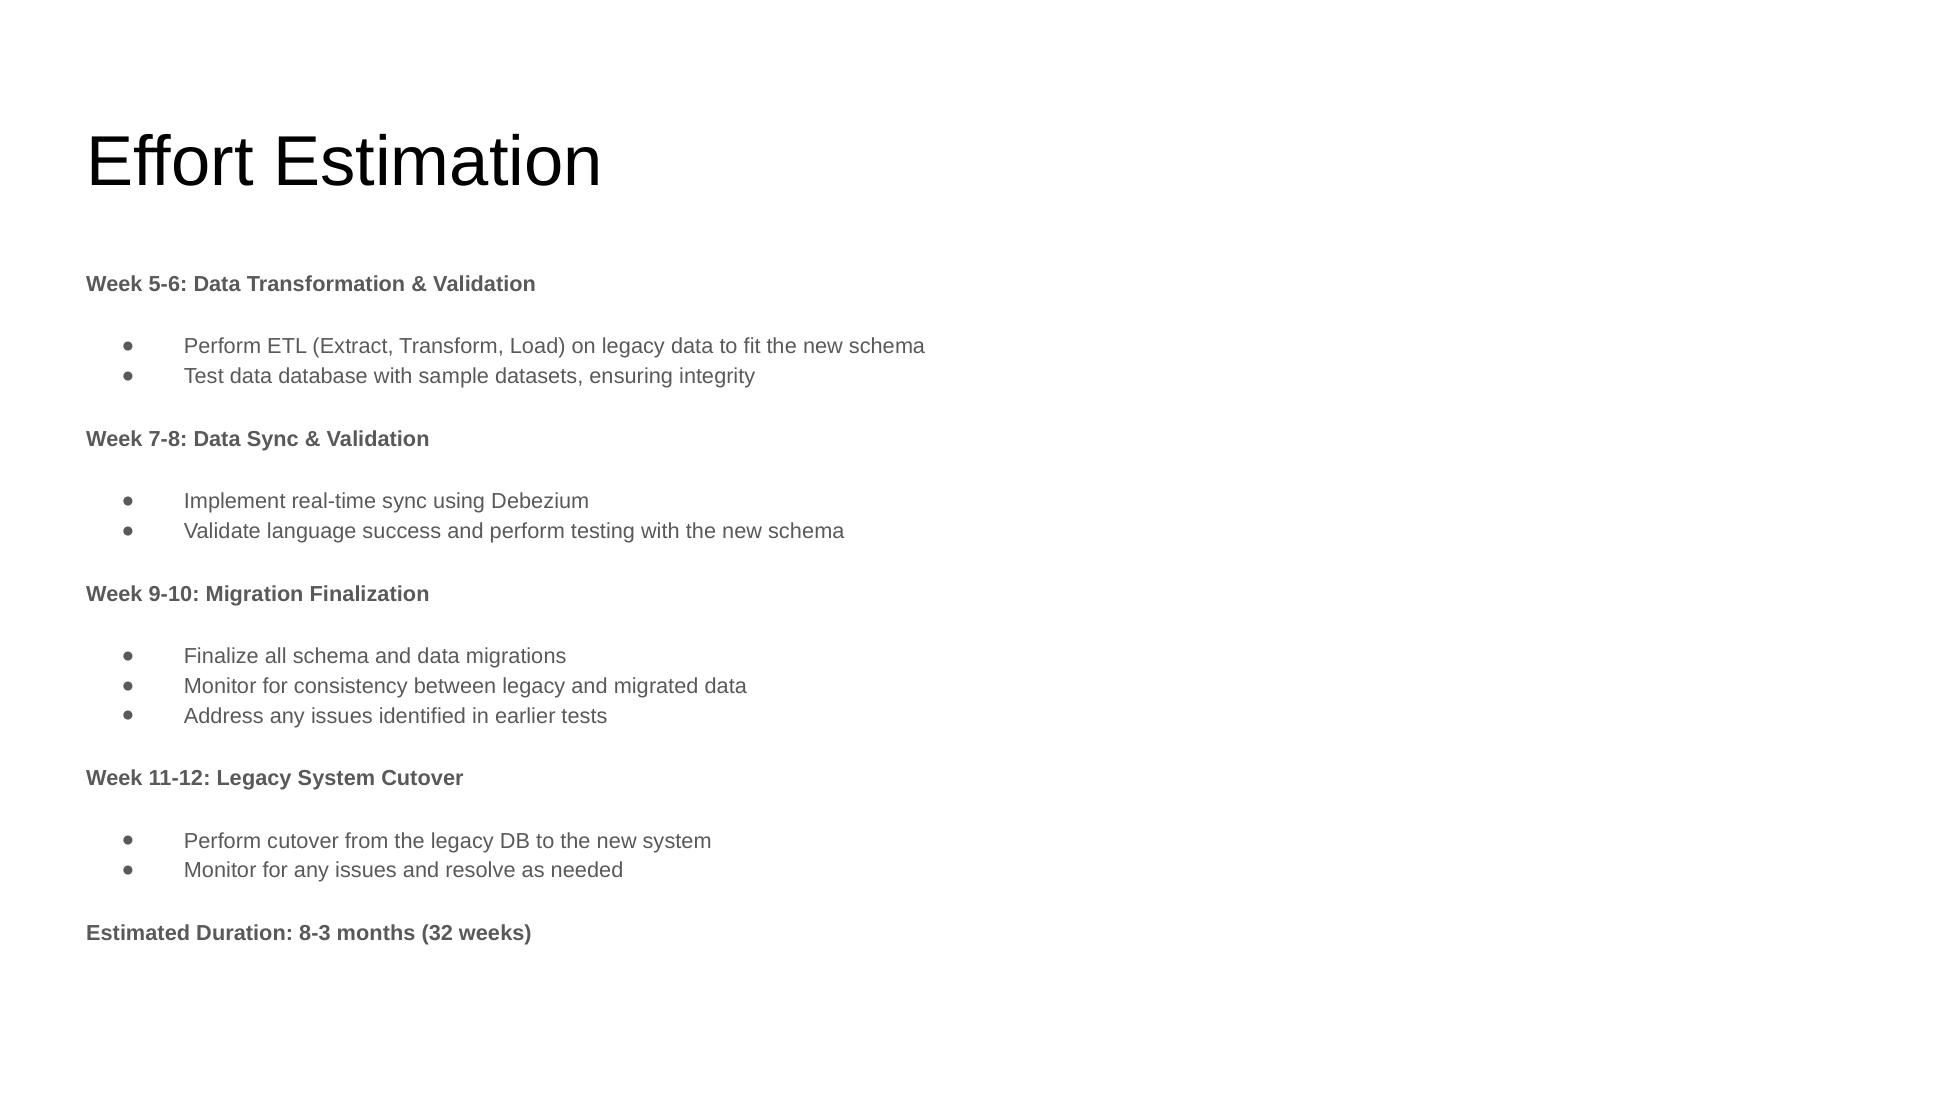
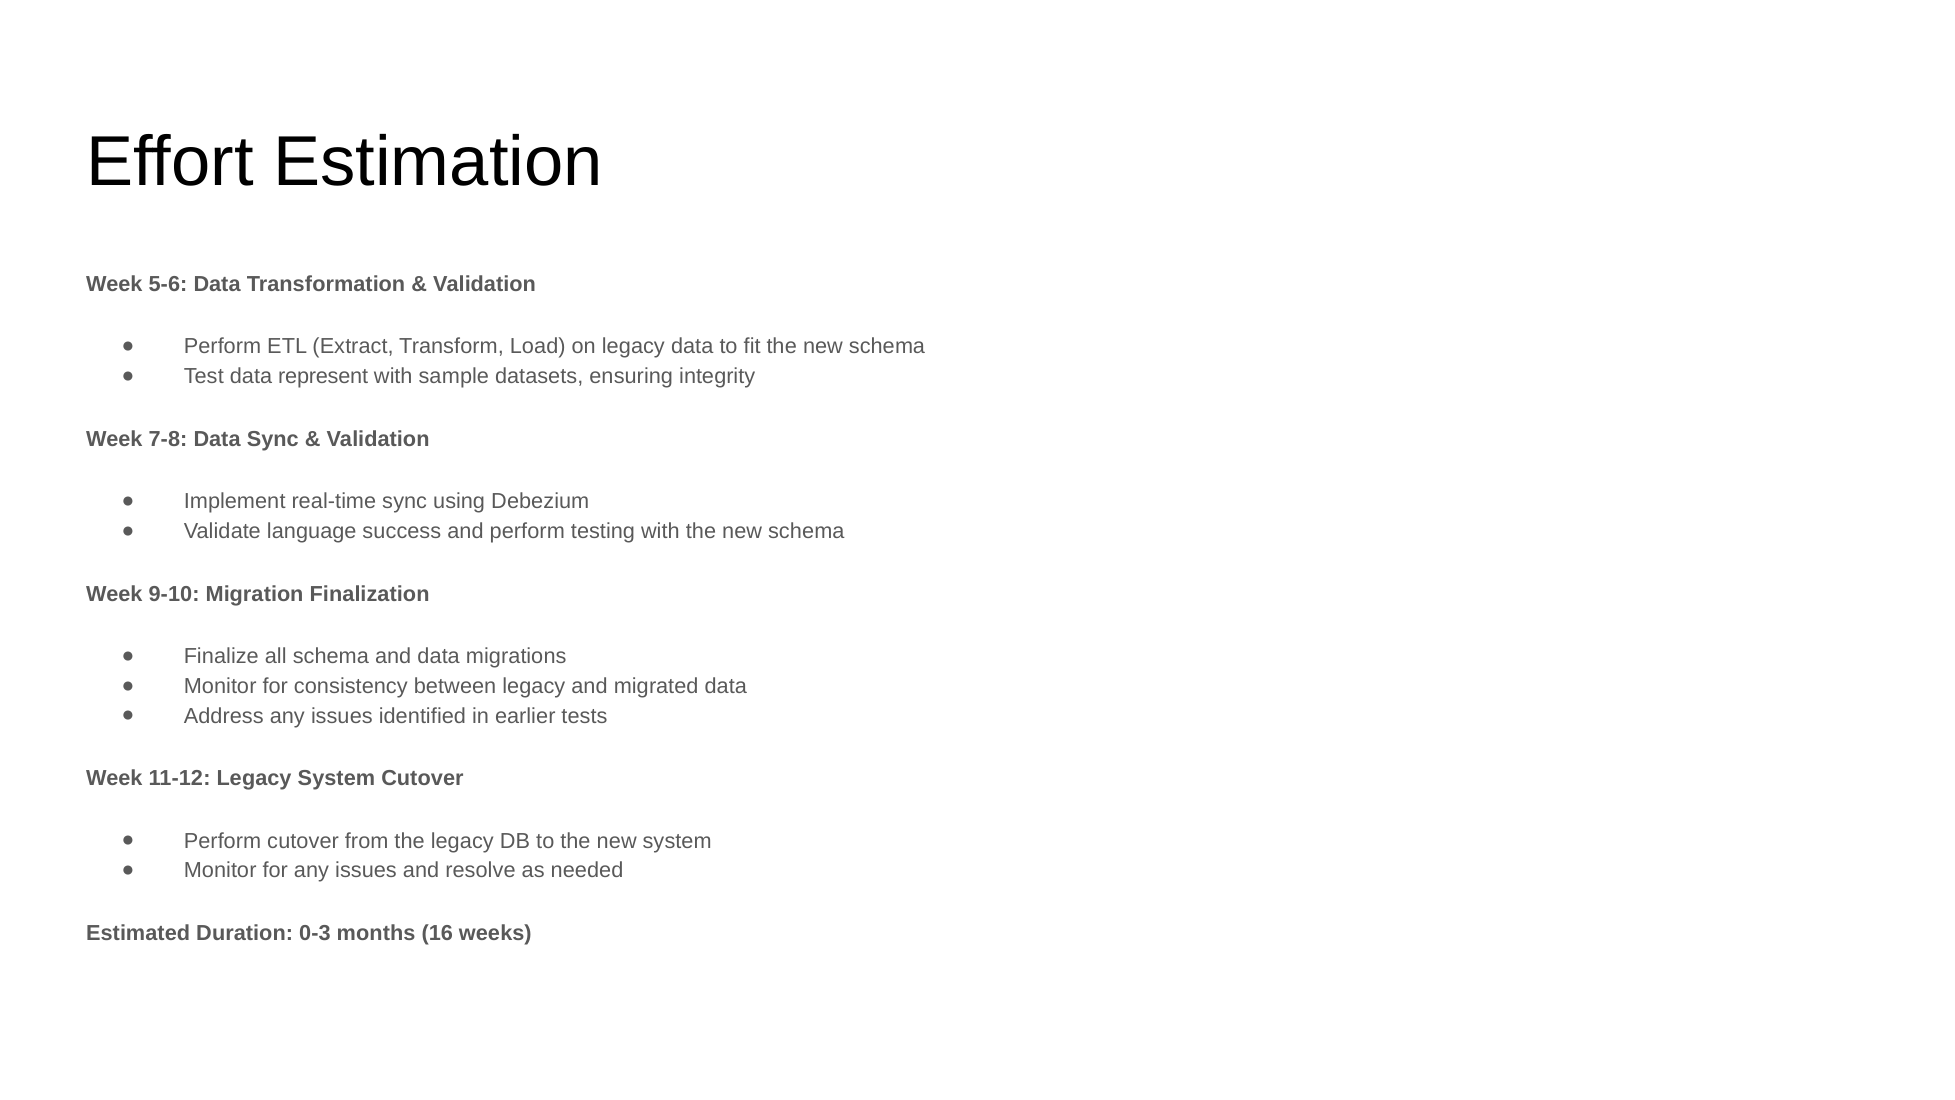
database: database -> represent (323, 377)
8-3: 8-3 -> 0-3 (315, 933)
32: 32 -> 16 (437, 933)
